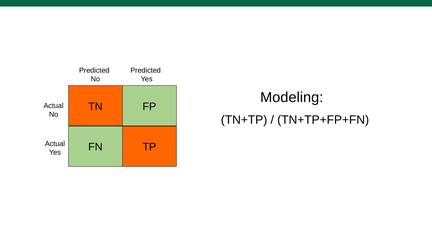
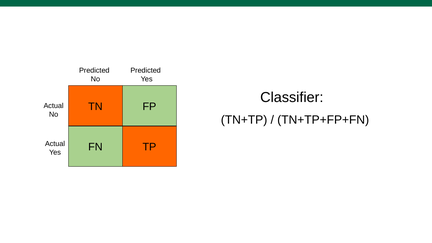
Modeling: Modeling -> Classifier (292, 97)
